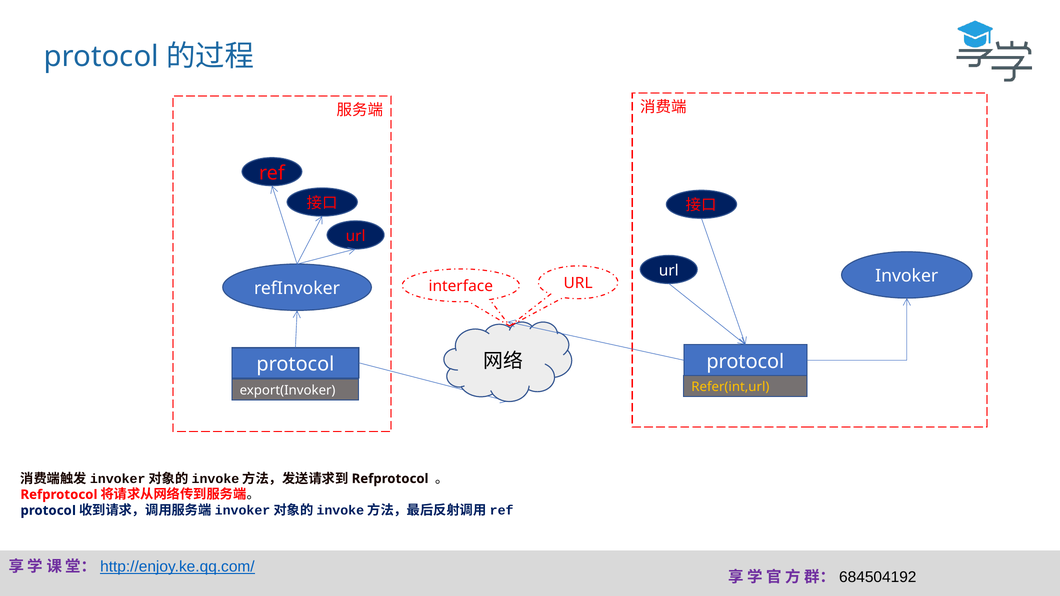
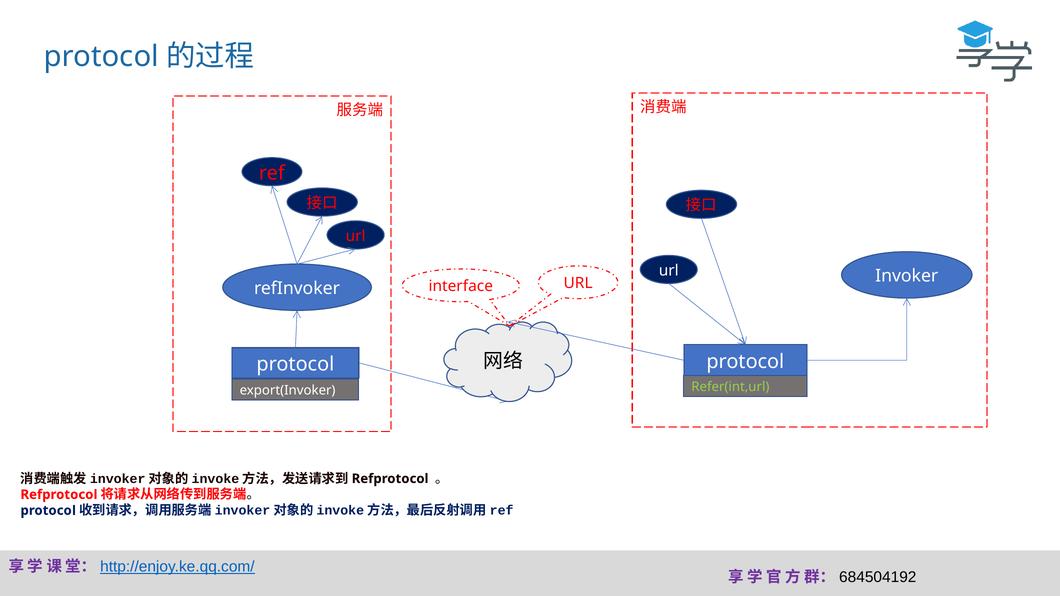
Refer(int,url colour: yellow -> light green (730, 387)
